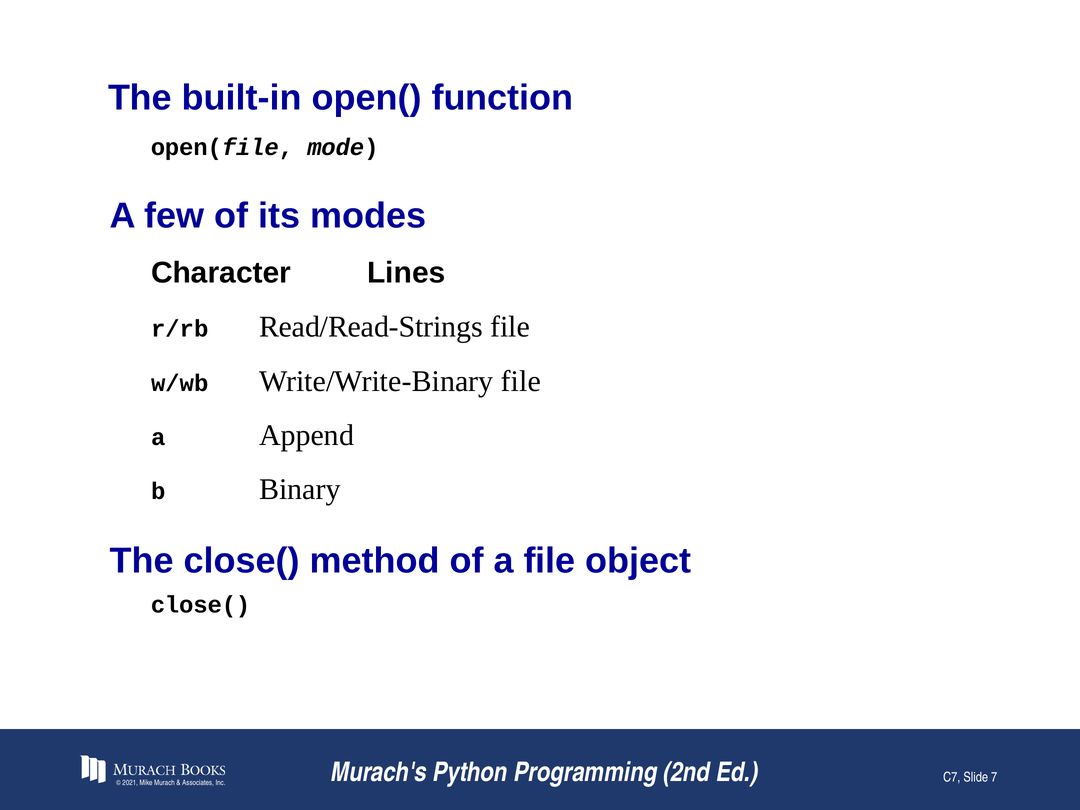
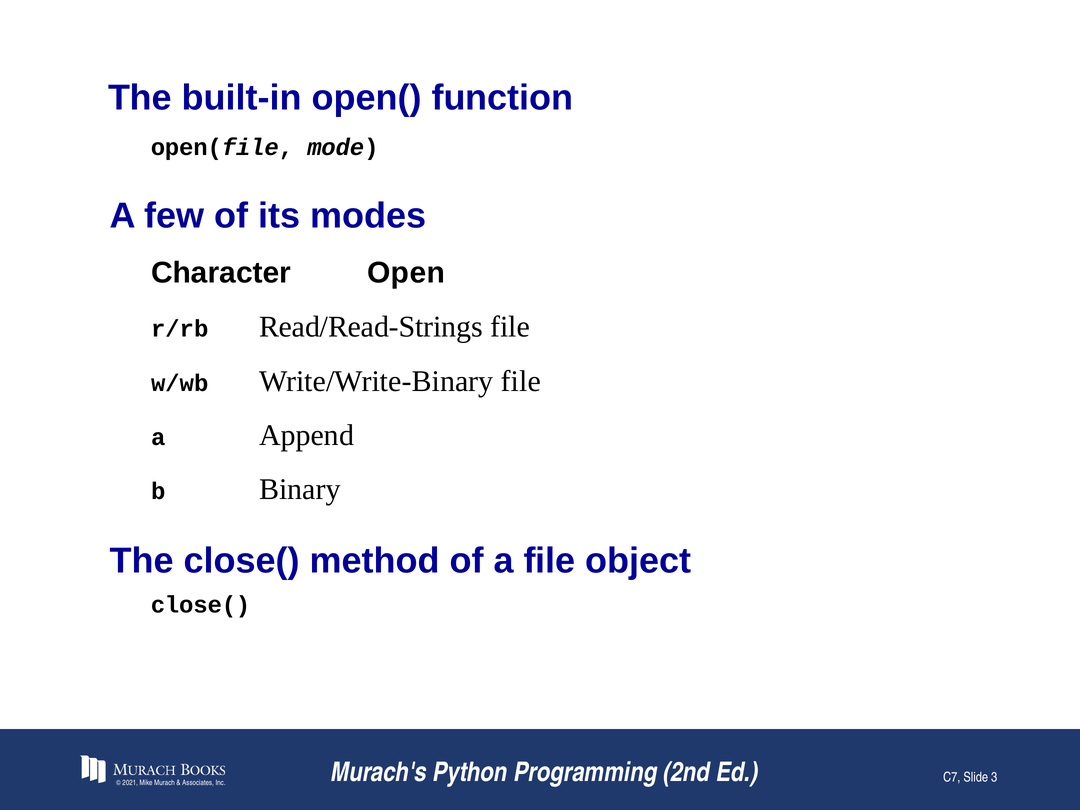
Lines: Lines -> Open (406, 273)
7: 7 -> 3 (994, 777)
